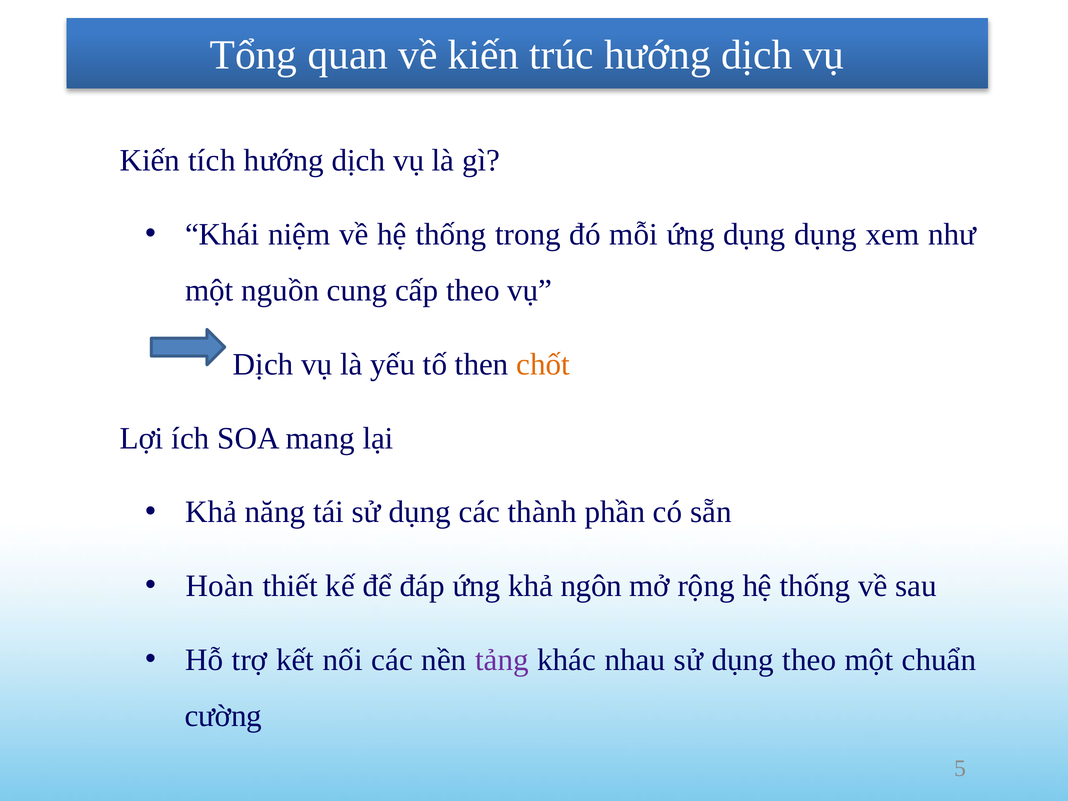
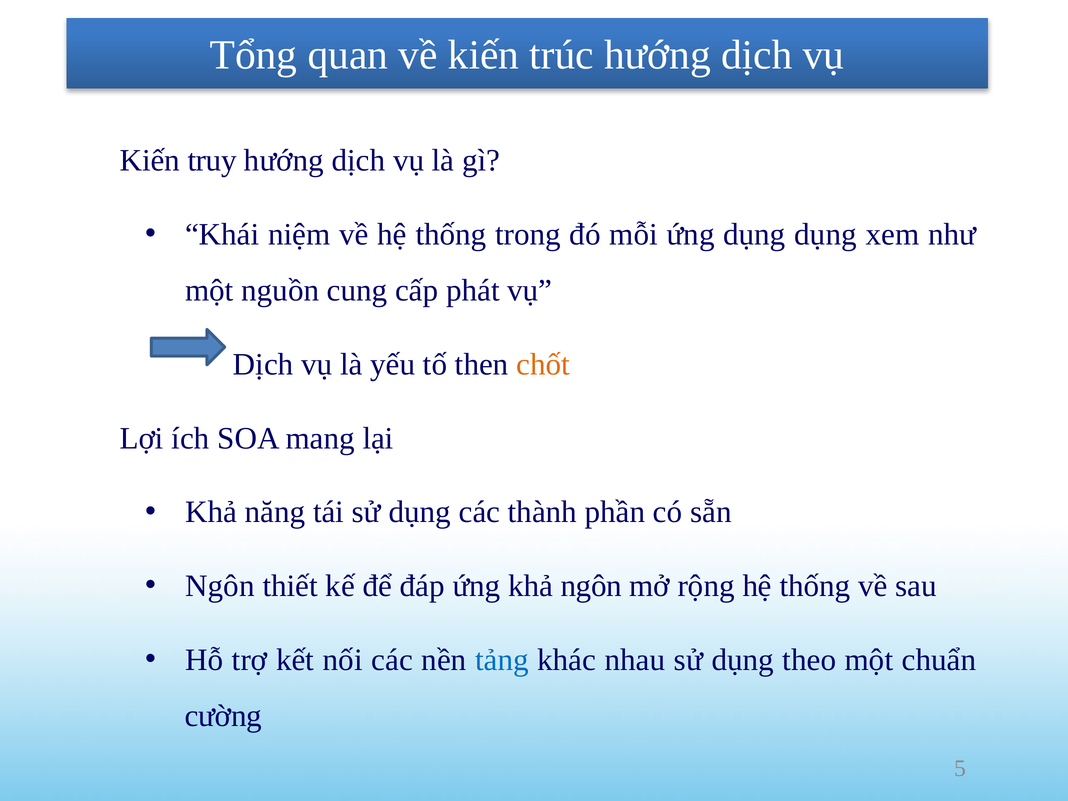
tích: tích -> truy (212, 161)
cấp theo: theo -> phát (473, 291)
Hoàn: Hoàn -> Ngôn (220, 586)
tảng colour: purple -> blue (502, 660)
